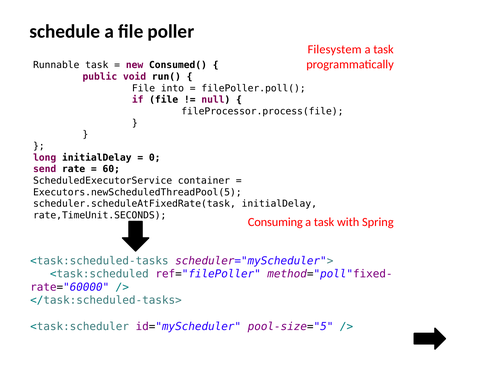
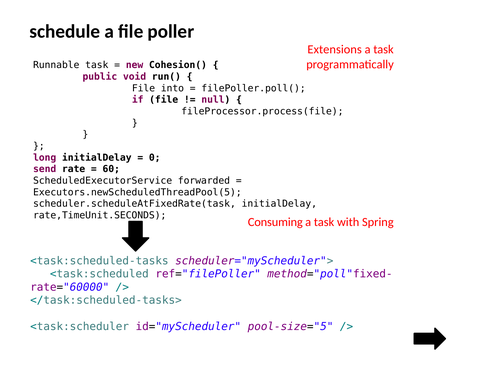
Filesystem: Filesystem -> Extensions (335, 49)
Consumed(: Consumed( -> Cohesion( (178, 65)
container: container -> forwarded (204, 180)
